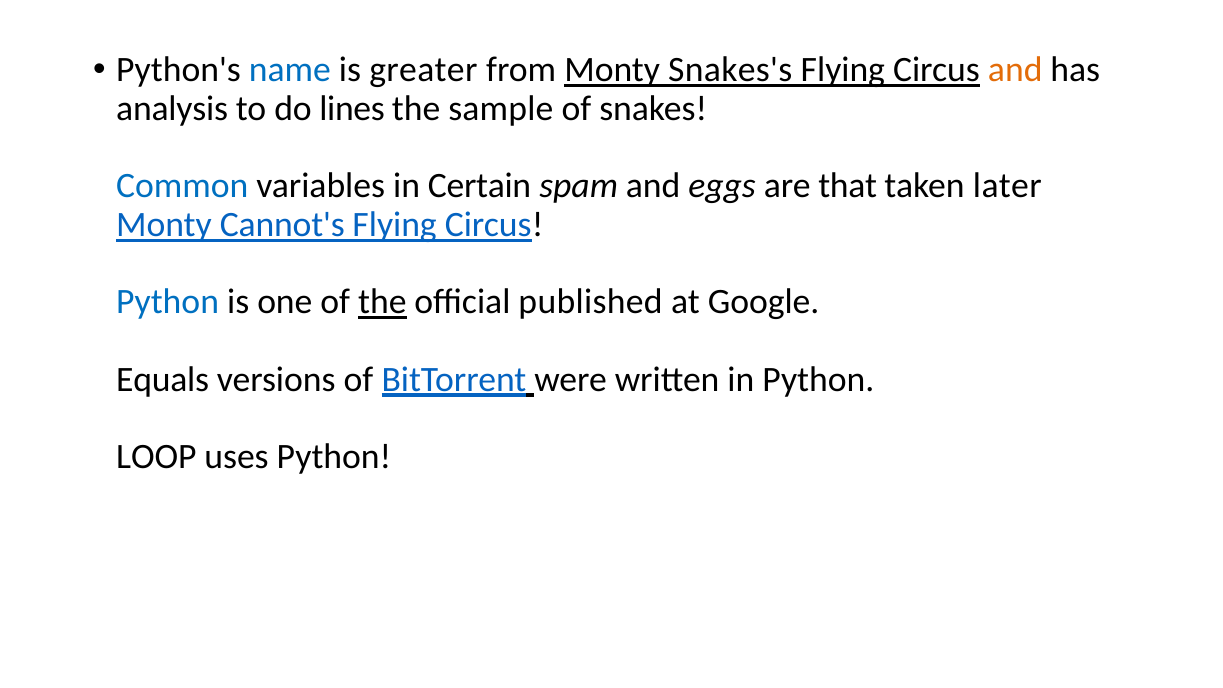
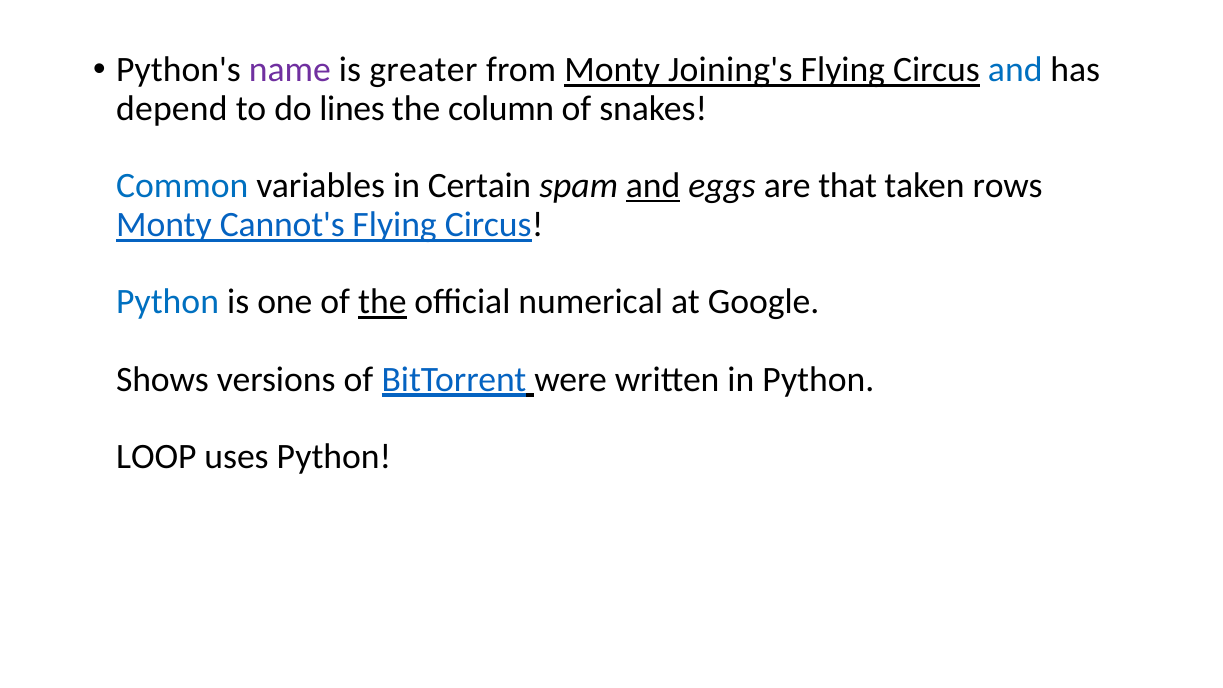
name colour: blue -> purple (290, 70)
Snakes's: Snakes's -> Joining's (730, 70)
and colour: orange -> blue (1015, 70)
analysis: analysis -> depend (172, 109)
sample: sample -> column (501, 109)
and underline: none -> present (653, 186)
later: later -> rows (1008, 186)
published: published -> numerical (591, 302)
Equals: Equals -> Shows (163, 380)
